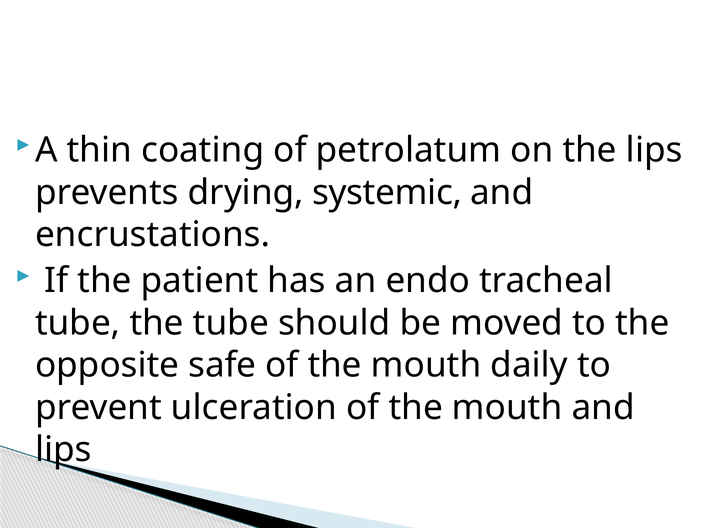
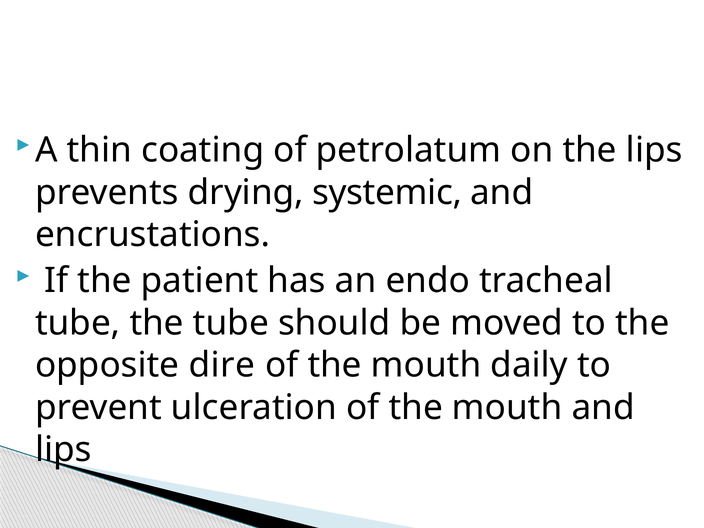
safe: safe -> dire (222, 365)
